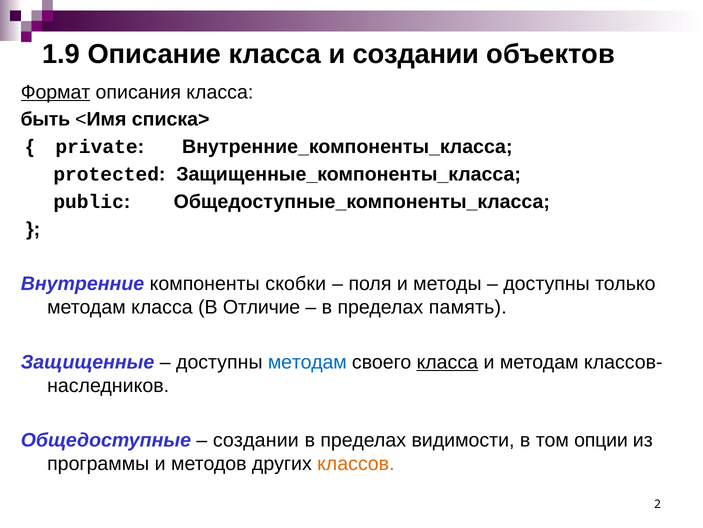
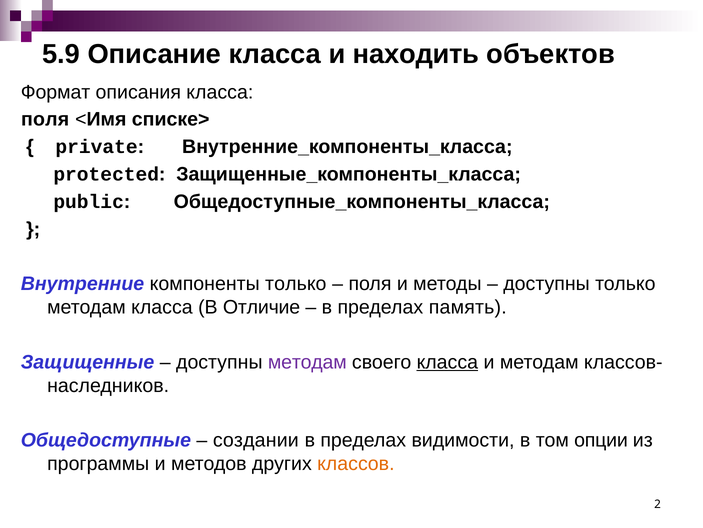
1.9: 1.9 -> 5.9 (61, 54)
и создании: создании -> находить (416, 54)
Формат underline: present -> none (56, 92)
быть: быть -> поля (45, 119)
списка>: списка> -> списке> (171, 119)
компоненты скобки: скобки -> только (296, 283)
методам colour: blue -> purple (307, 362)
